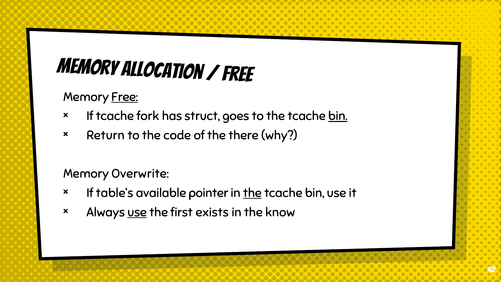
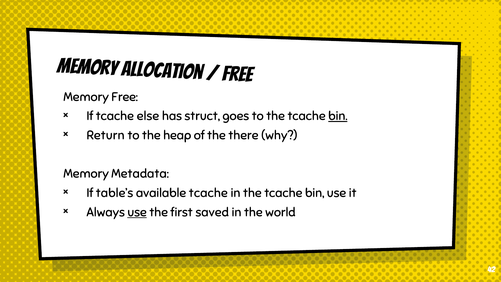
Free underline: present -> none (125, 97)
fork: fork -> else (148, 116)
code: code -> heap (177, 135)
Overwrite: Overwrite -> Metadata (140, 174)
available pointer: pointer -> tcache (208, 193)
the underline: present -> none (252, 193)
exists: exists -> saved (212, 212)
know: know -> world (280, 212)
